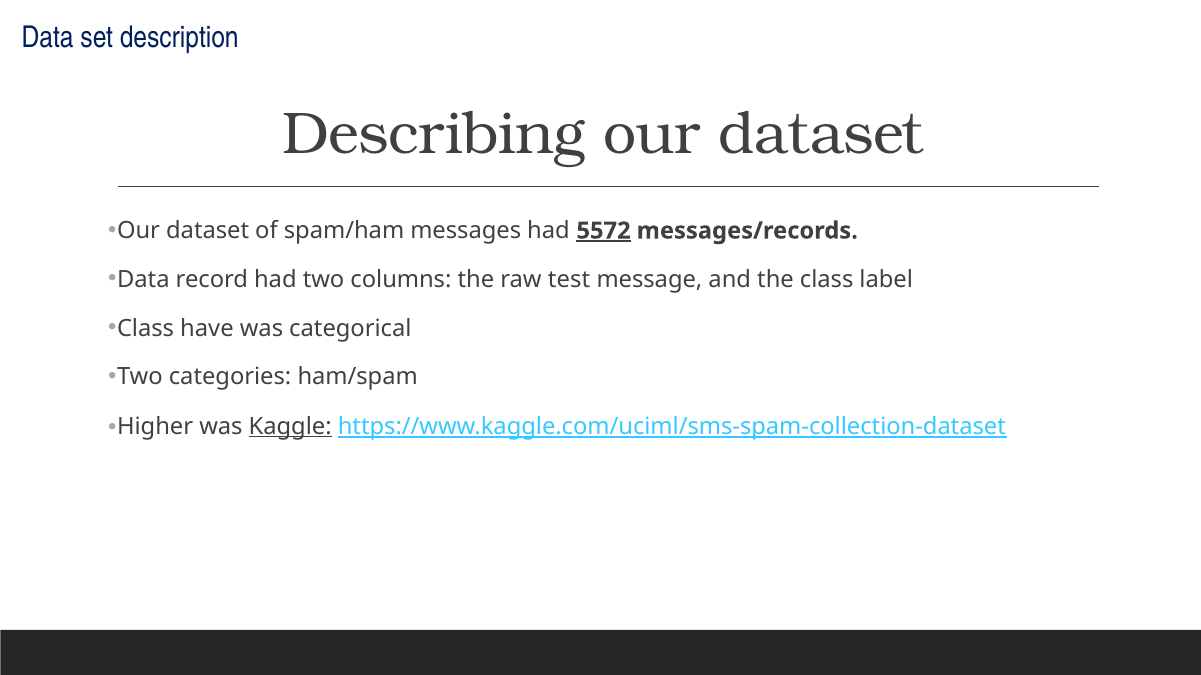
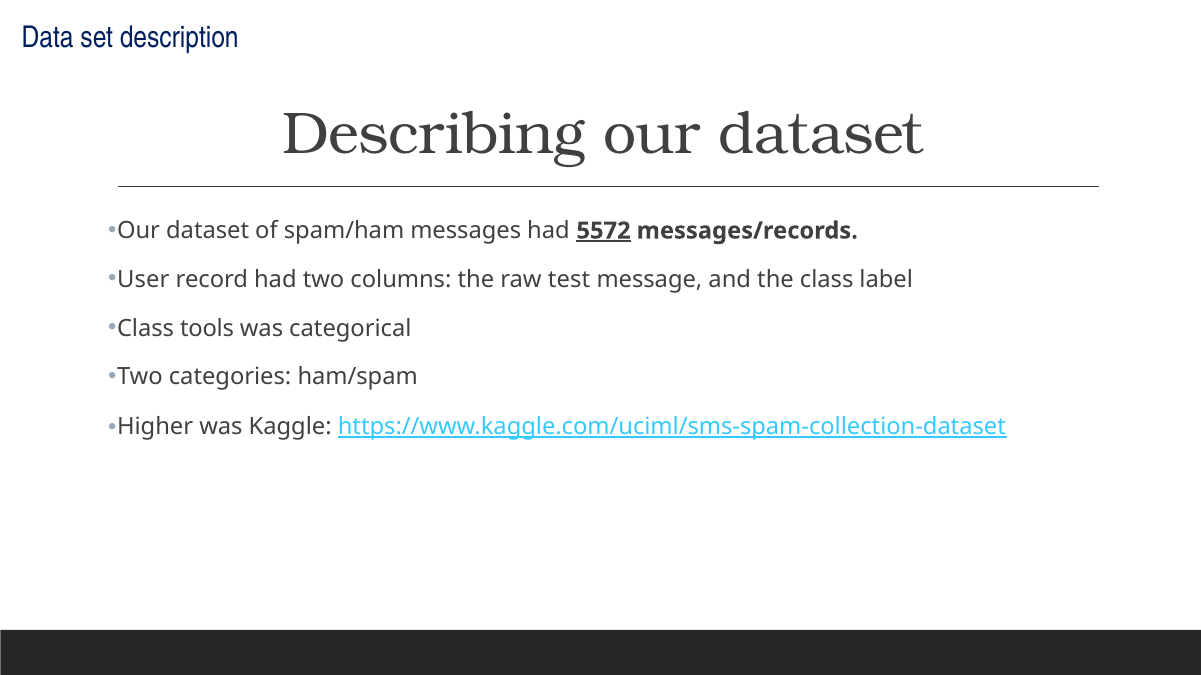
Data: Data -> User (143, 280)
have: have -> tools (207, 329)
Kaggle underline: present -> none (290, 427)
